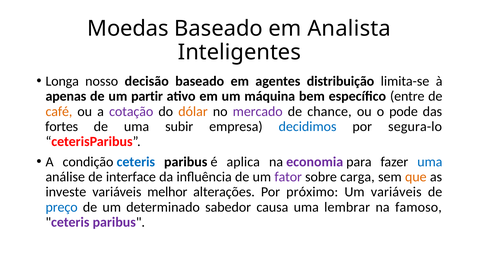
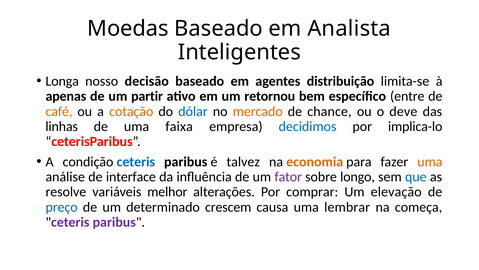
máquina: máquina -> retornou (270, 96)
cotação colour: purple -> orange (131, 111)
dólar colour: orange -> blue (193, 111)
mercado colour: purple -> orange (258, 111)
pode: pode -> deve (403, 111)
fortes: fortes -> linhas (62, 126)
subir: subir -> faixa (179, 126)
segura-lo: segura-lo -> implica-lo (415, 126)
aplica: aplica -> talvez (243, 161)
economia colour: purple -> orange (315, 161)
uma colour: blue -> orange (430, 161)
carga: carga -> longo (358, 177)
que colour: orange -> blue (416, 177)
investe: investe -> resolve (66, 192)
próximo: próximo -> comprar (312, 192)
Um variáveis: variáveis -> elevação (396, 192)
sabedor: sabedor -> crescem (228, 207)
famoso: famoso -> começa (419, 207)
